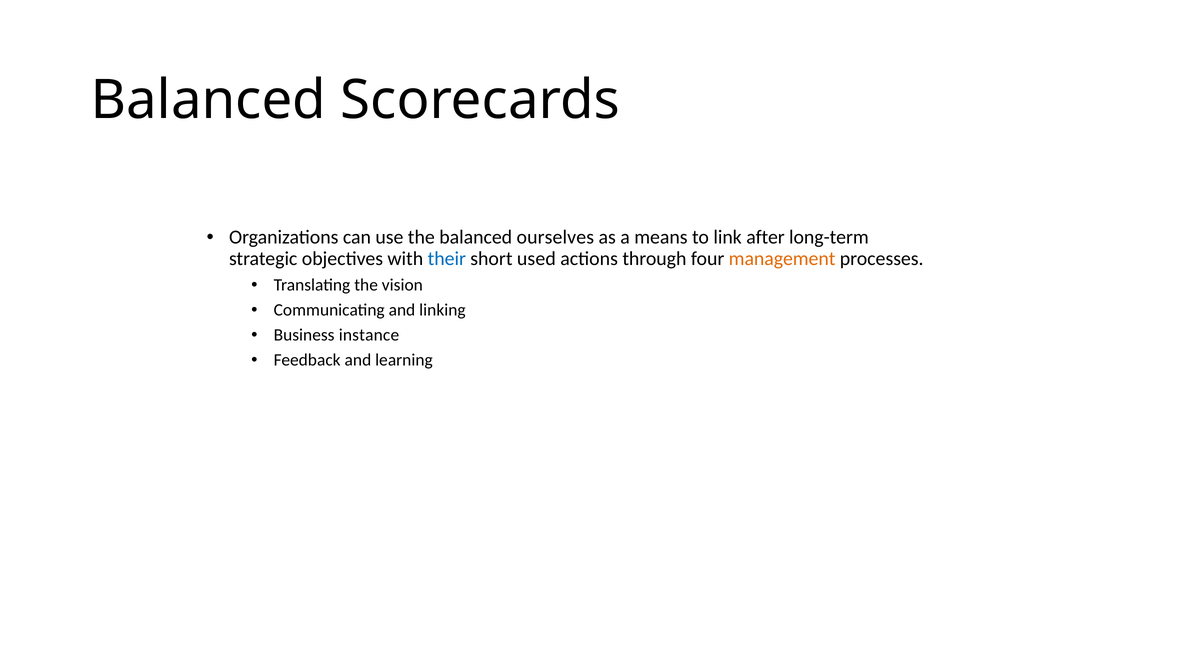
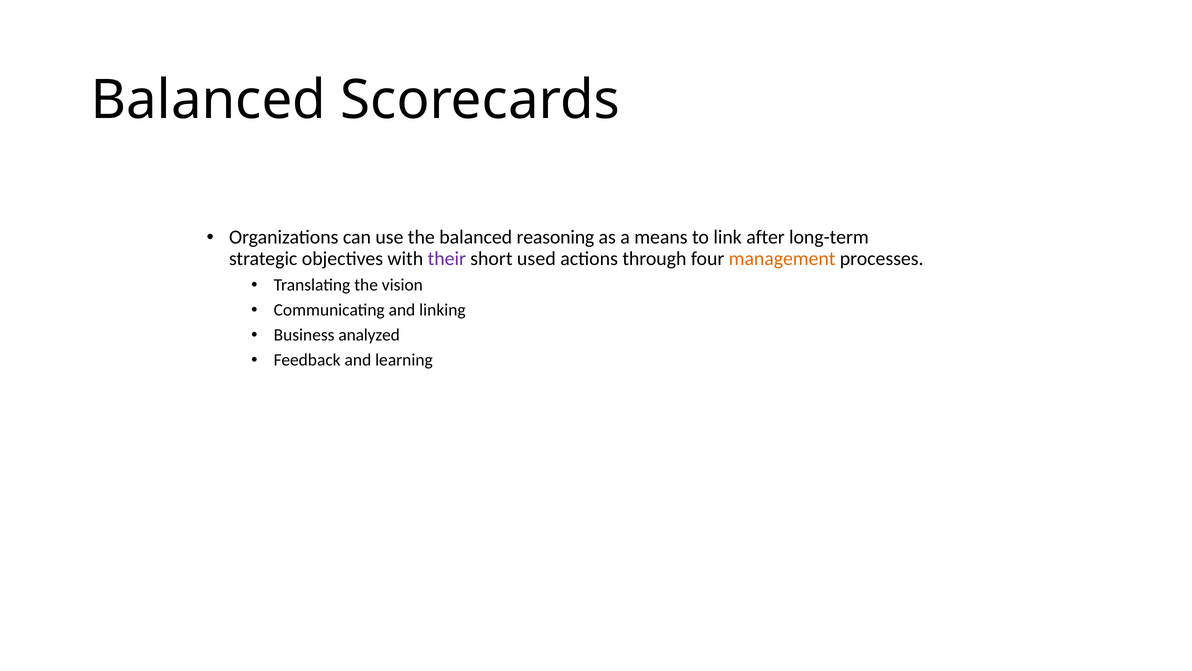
ourselves: ourselves -> reasoning (555, 237)
their colour: blue -> purple (447, 259)
instance: instance -> analyzed (369, 335)
